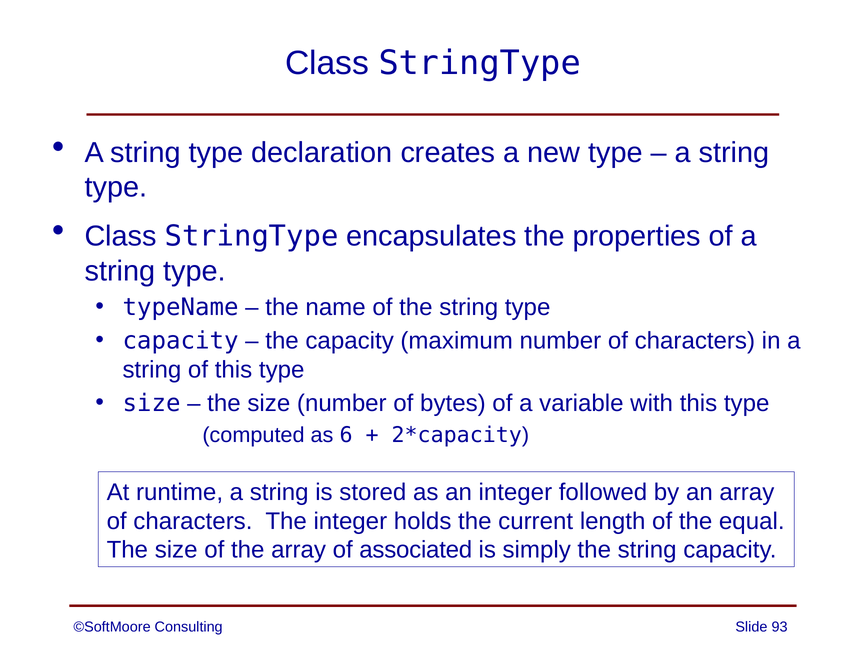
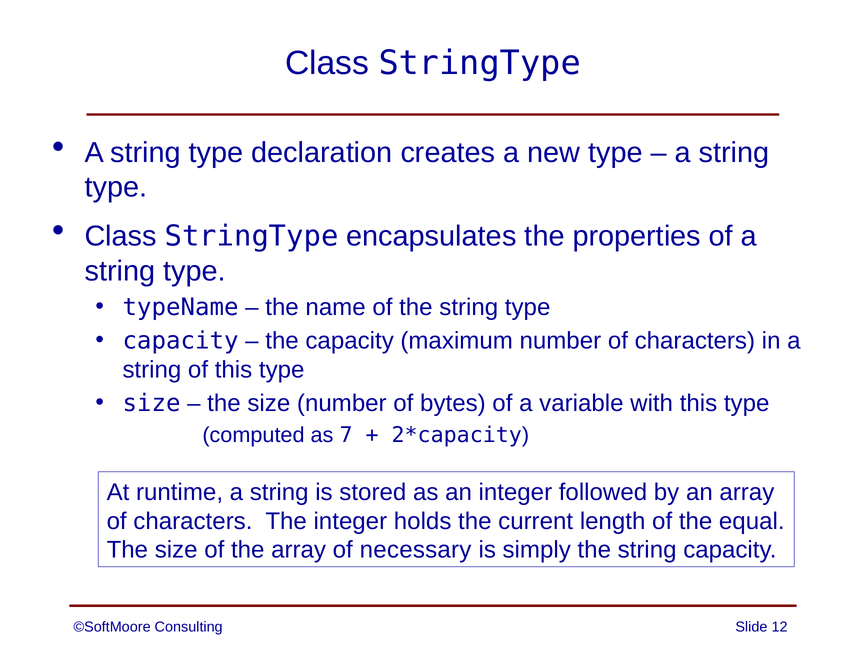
6: 6 -> 7 (346, 435)
associated: associated -> necessary (416, 550)
93: 93 -> 12 (780, 627)
